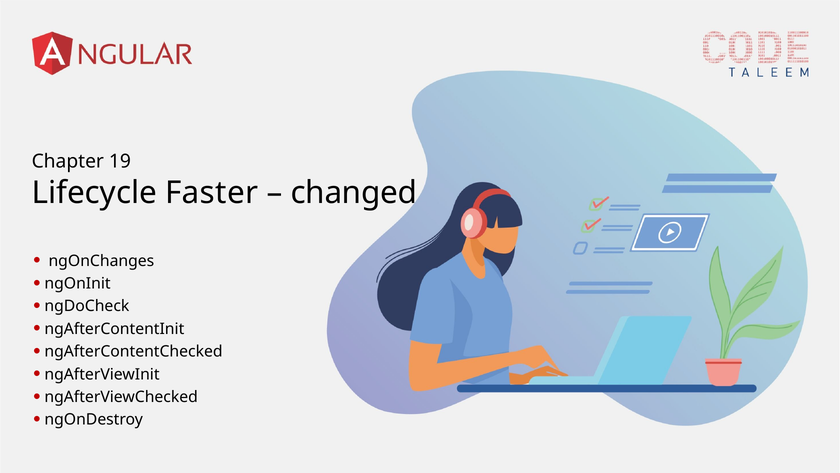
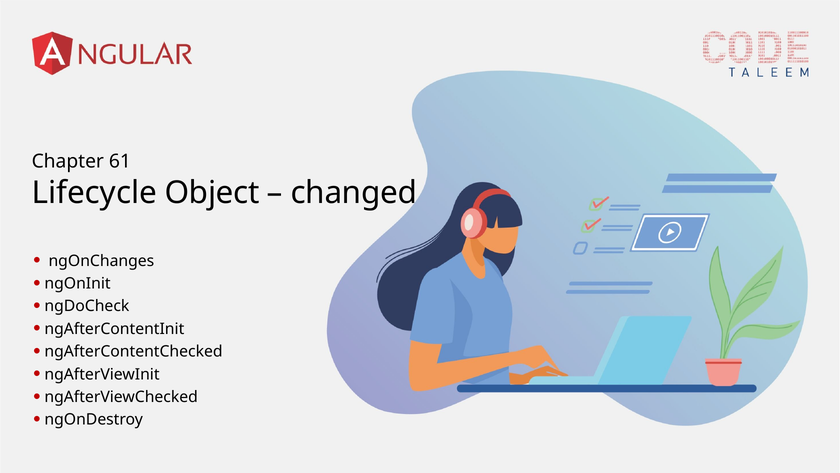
19: 19 -> 61 (120, 161)
Faster: Faster -> Object (212, 192)
